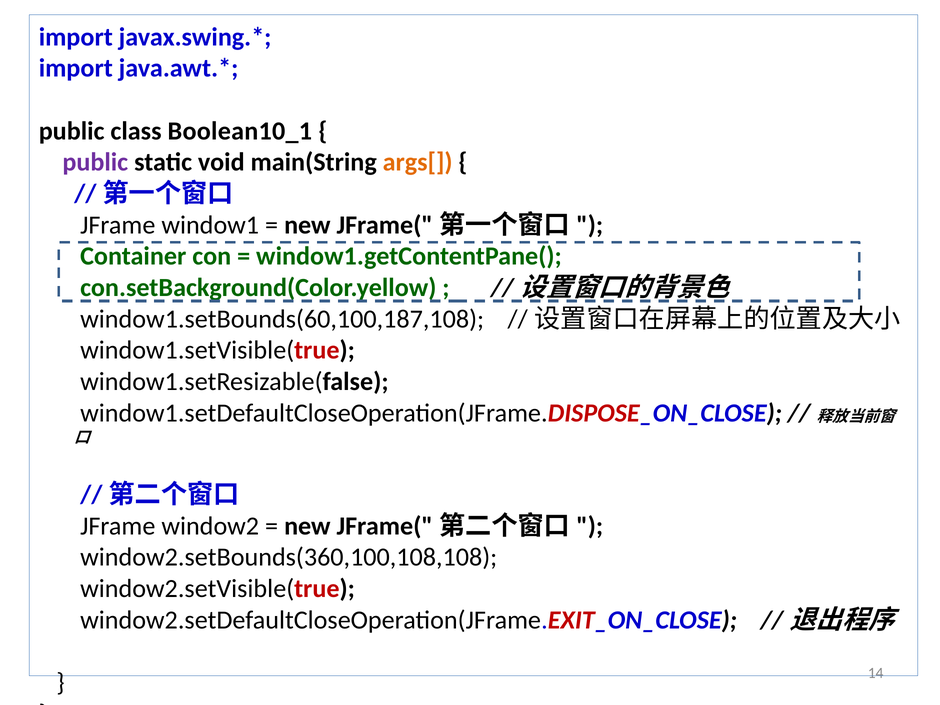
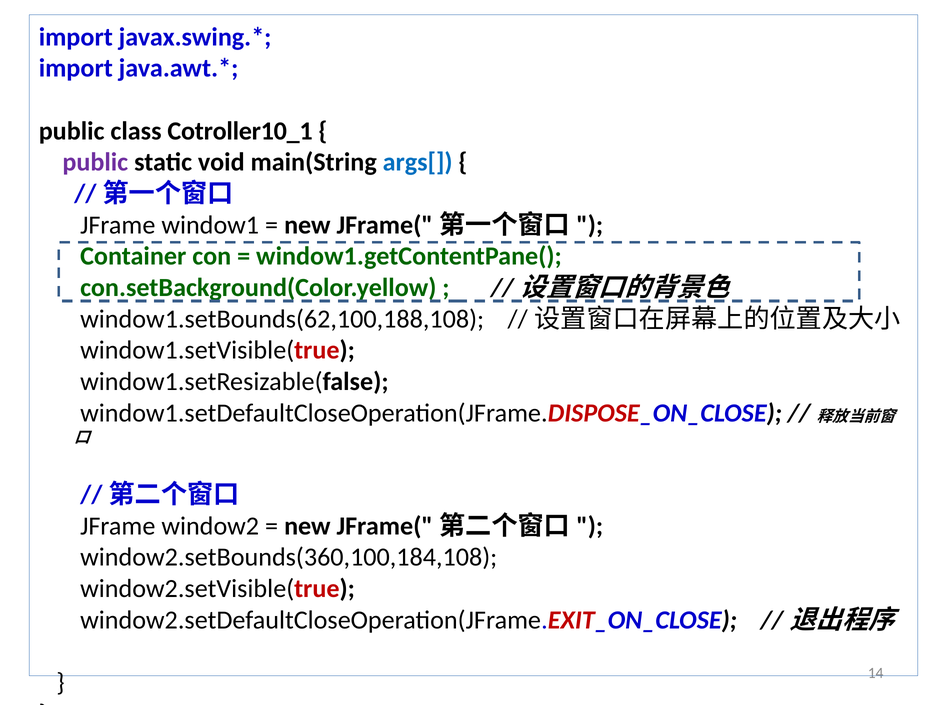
Boolean10_1: Boolean10_1 -> Cotroller10_1 (240, 131)
args[ colour: orange -> blue (418, 162)
window1.setBounds(60,100,187,108: window1.setBounds(60,100,187,108 -> window1.setBounds(62,100,188,108 (282, 319)
window2.setBounds(360,100,108,108: window2.setBounds(360,100,108,108 -> window2.setBounds(360,100,184,108 (289, 557)
